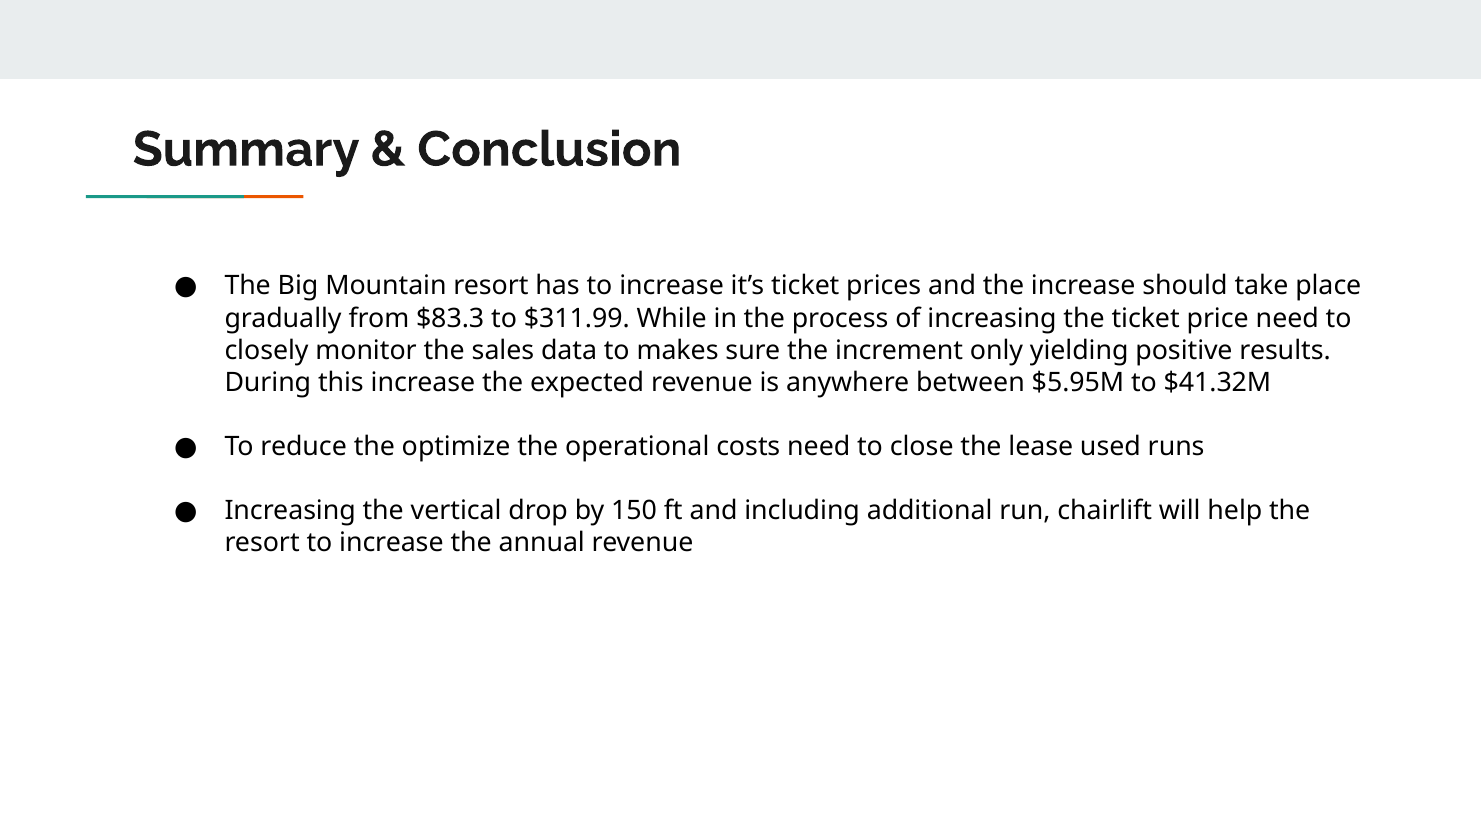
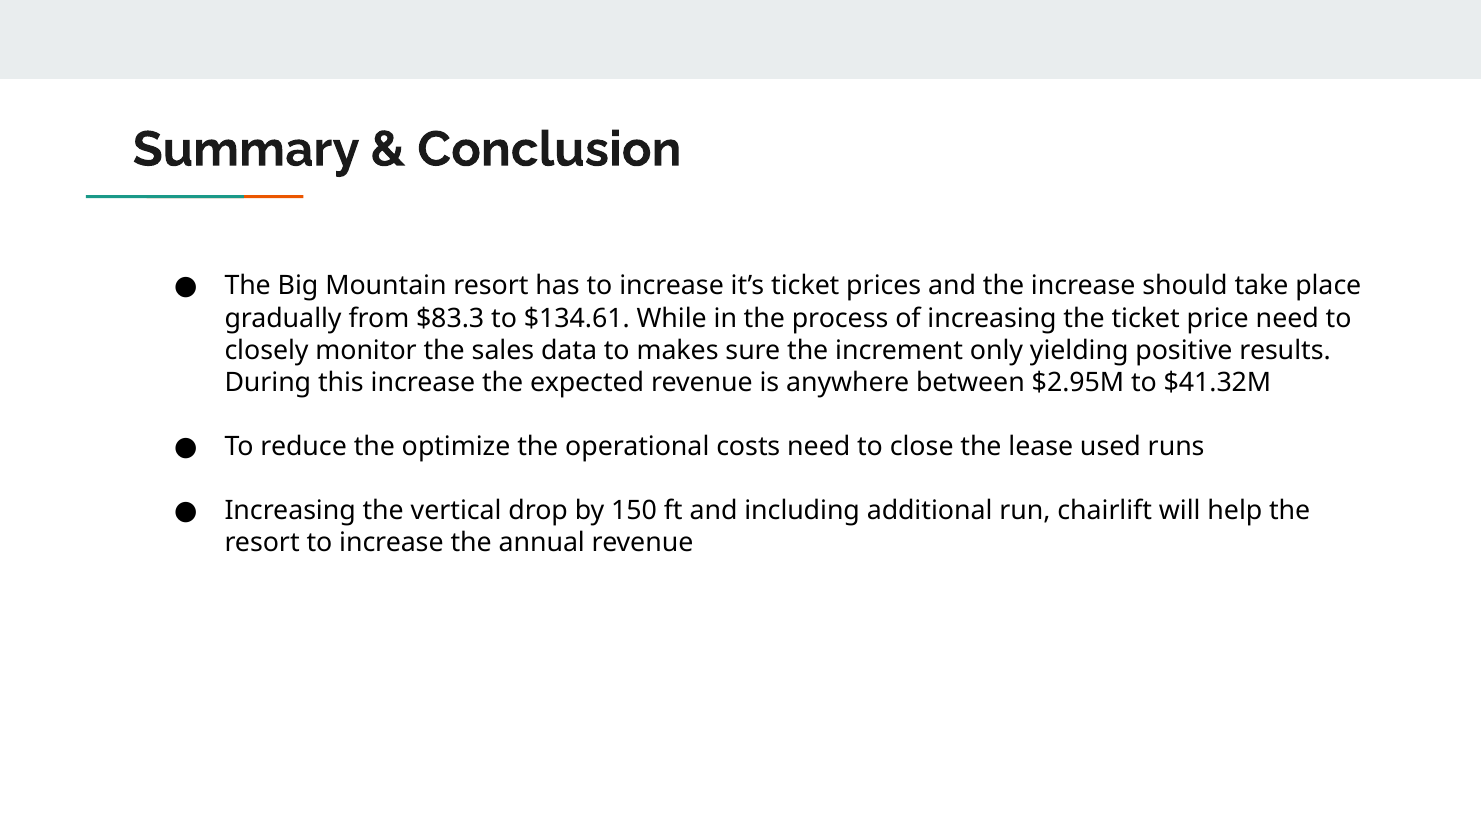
$311.99: $311.99 -> $134.61 (577, 318)
$5.95M: $5.95M -> $2.95M (1078, 383)
